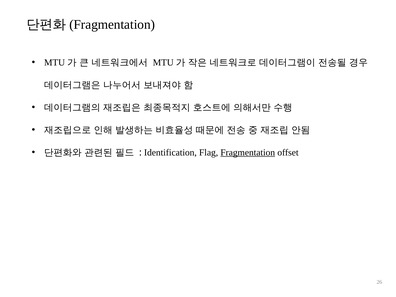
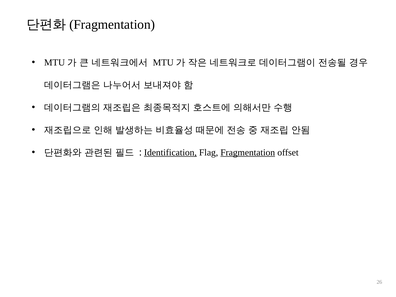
Identification underline: none -> present (170, 152)
